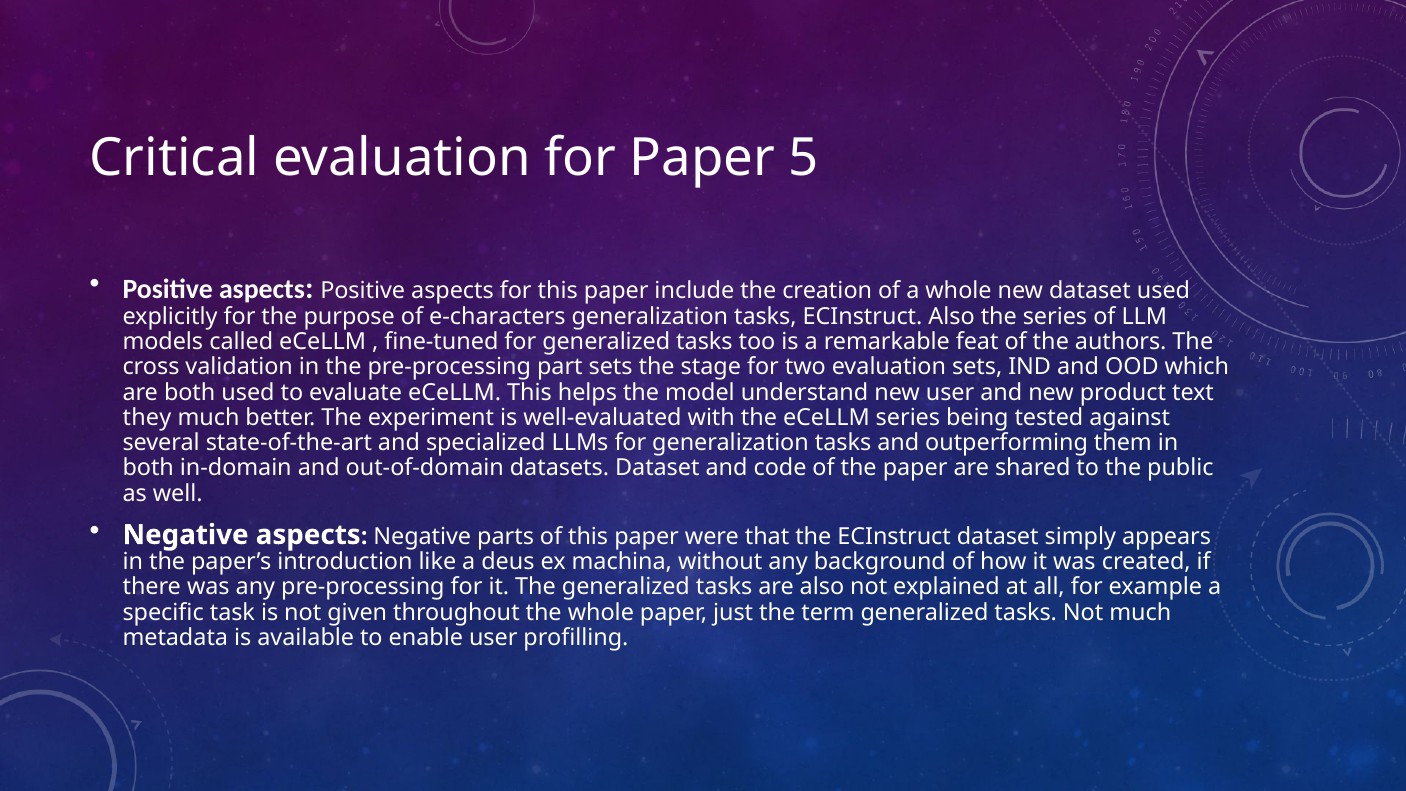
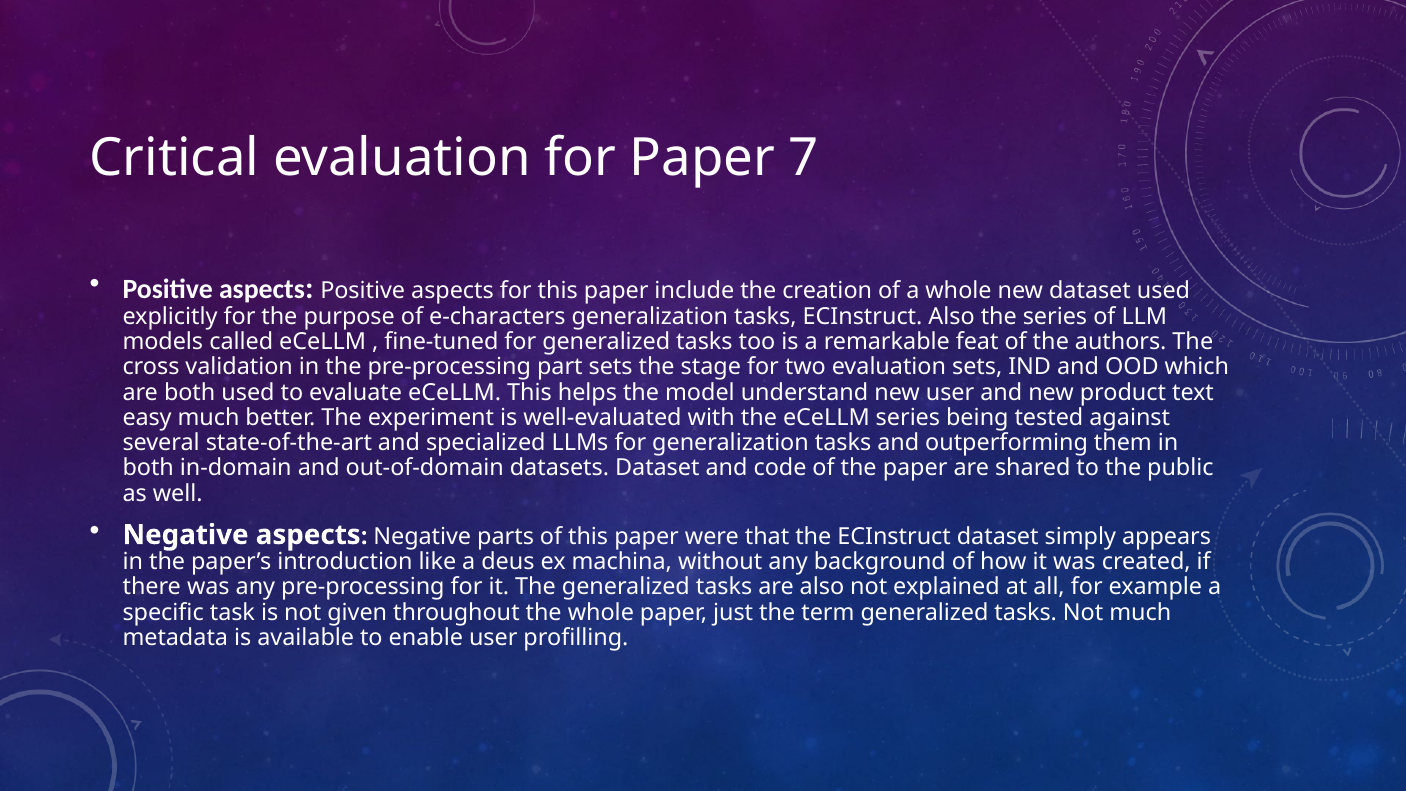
5: 5 -> 7 (804, 158)
they: they -> easy (147, 418)
